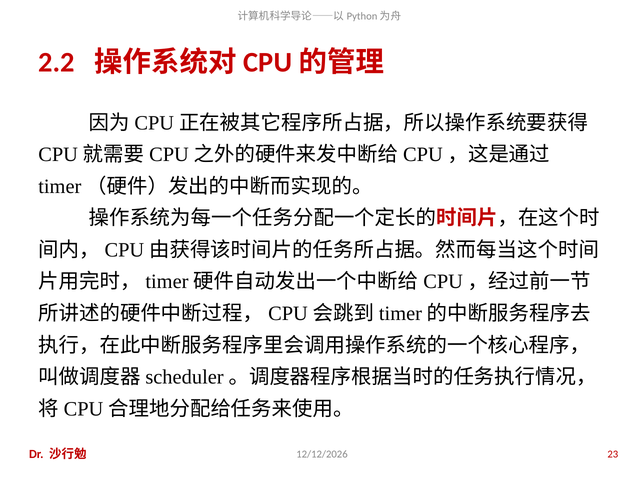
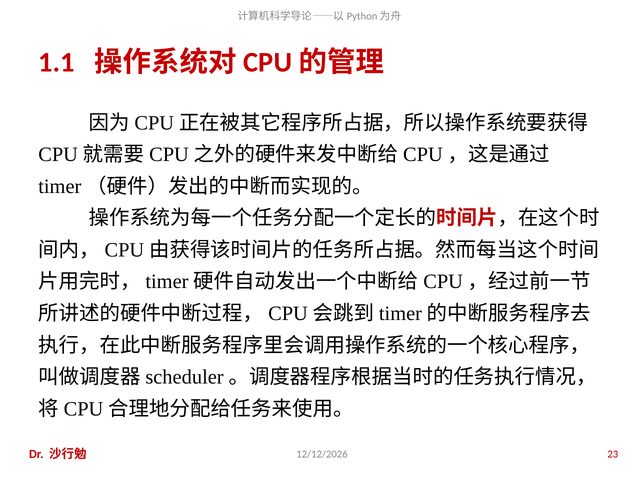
2.2: 2.2 -> 1.1 (56, 63)
